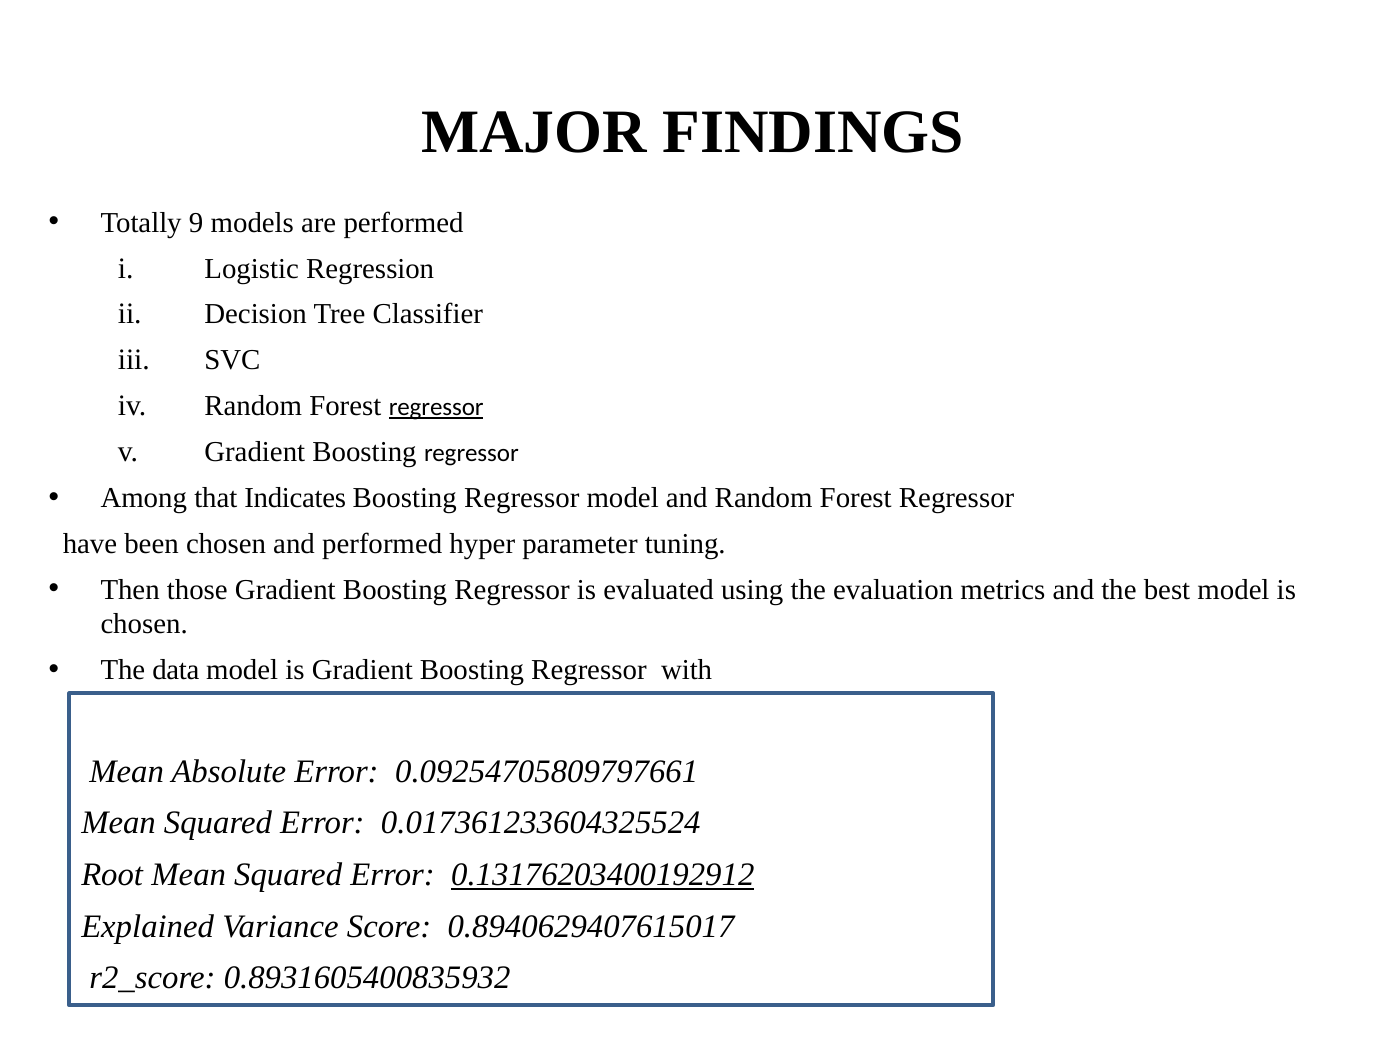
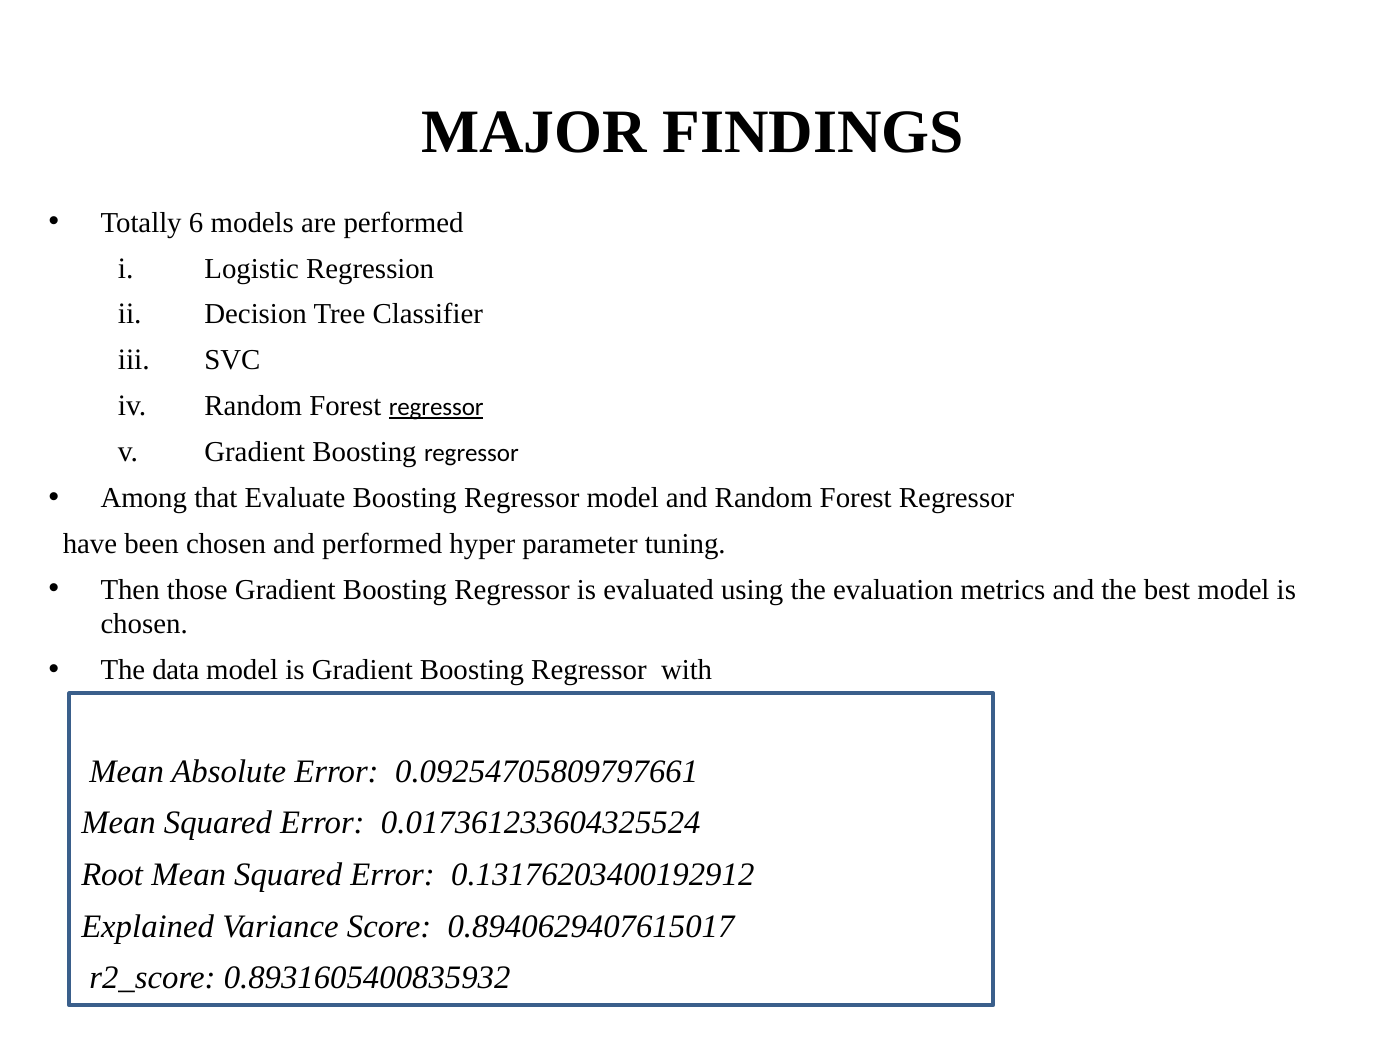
9: 9 -> 6 (196, 223)
Indicates: Indicates -> Evaluate (295, 498)
0.13176203400192912 underline: present -> none (603, 874)
